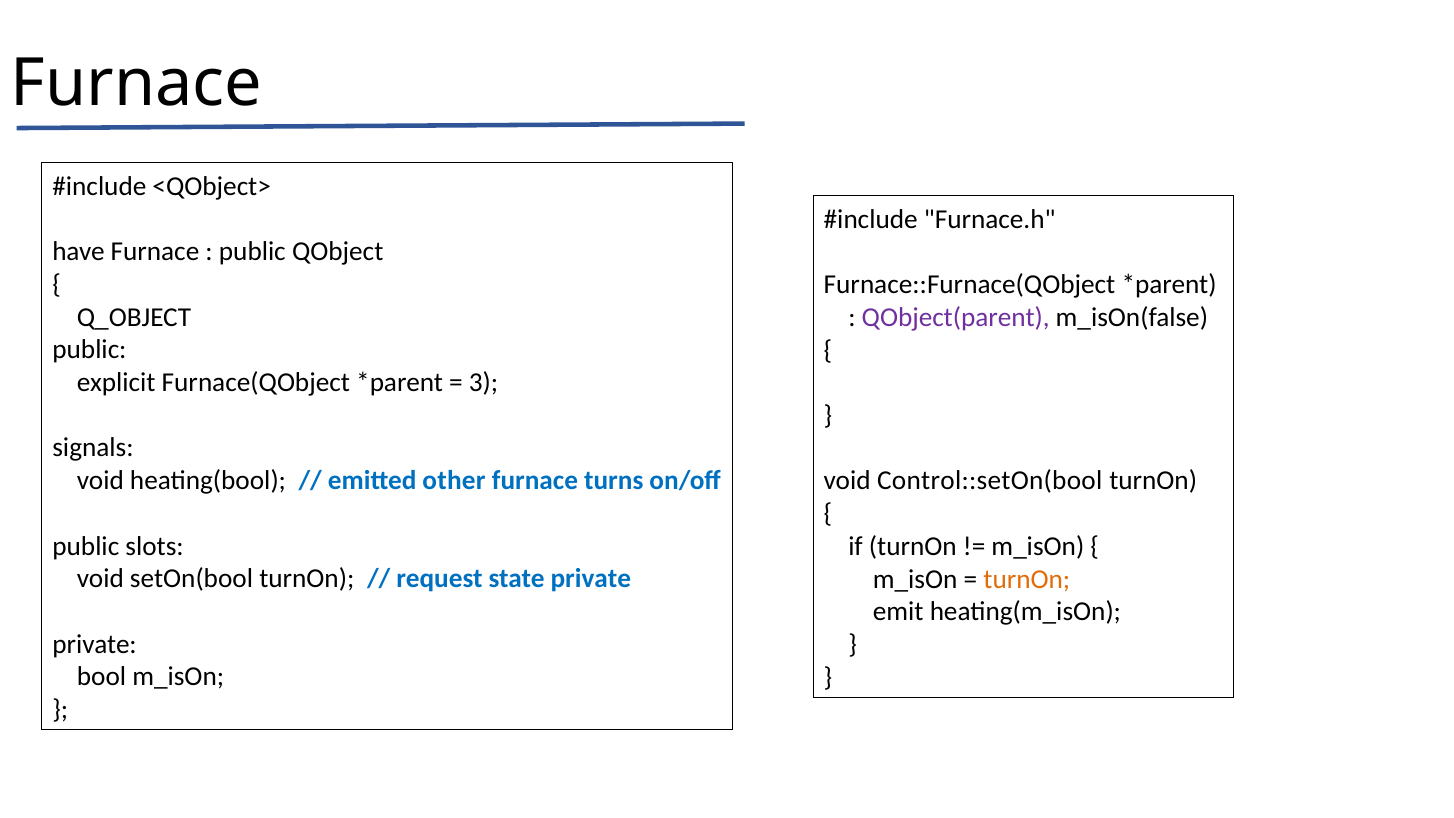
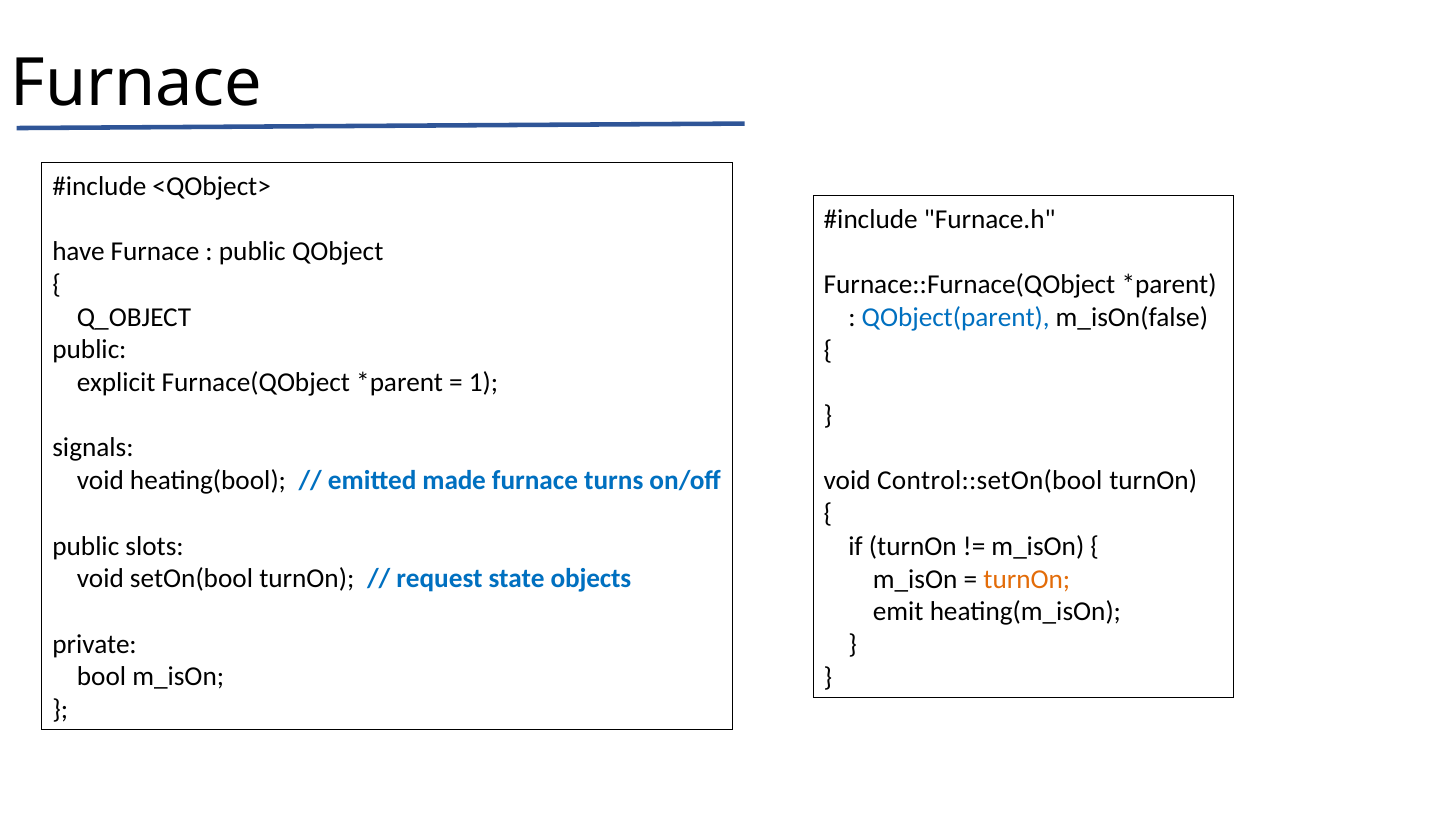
QObject(parent colour: purple -> blue (956, 317)
3: 3 -> 1 (483, 382)
other: other -> made (454, 481)
state private: private -> objects (591, 579)
